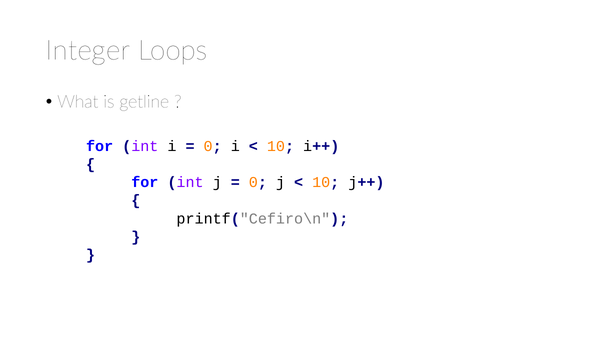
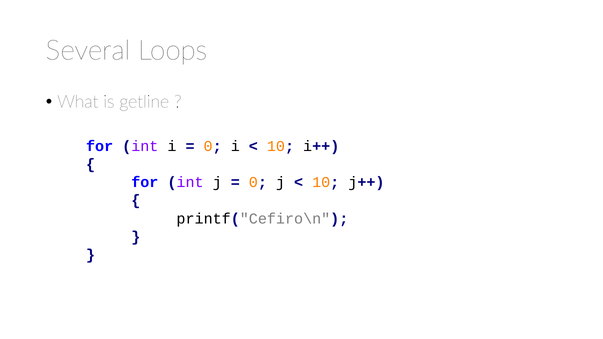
Integer: Integer -> Several (88, 51)
